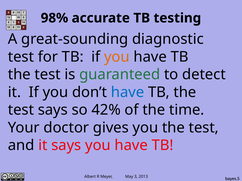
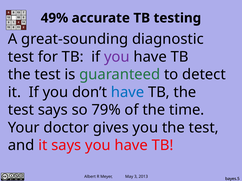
98%: 98% -> 49% (54, 18)
you colour: orange -> purple (117, 57)
42%: 42% -> 79% (106, 110)
